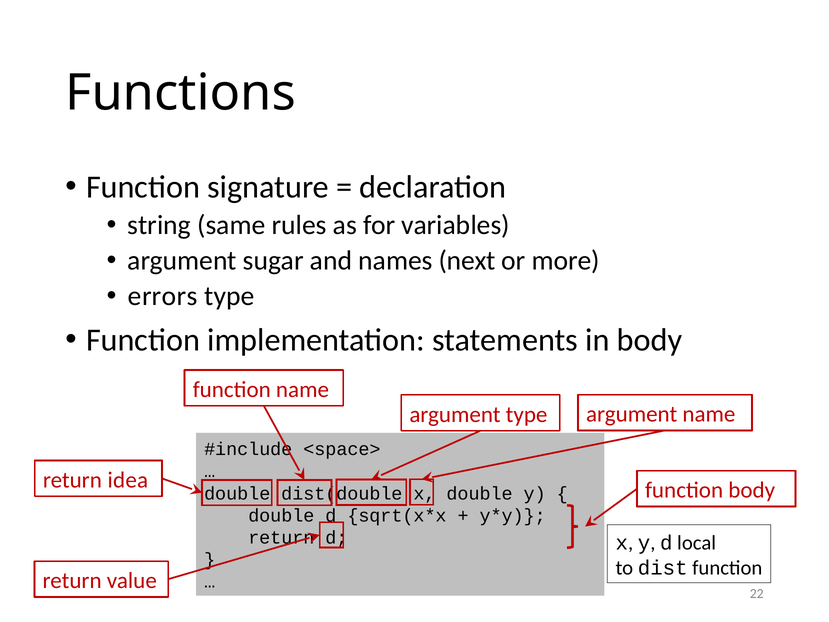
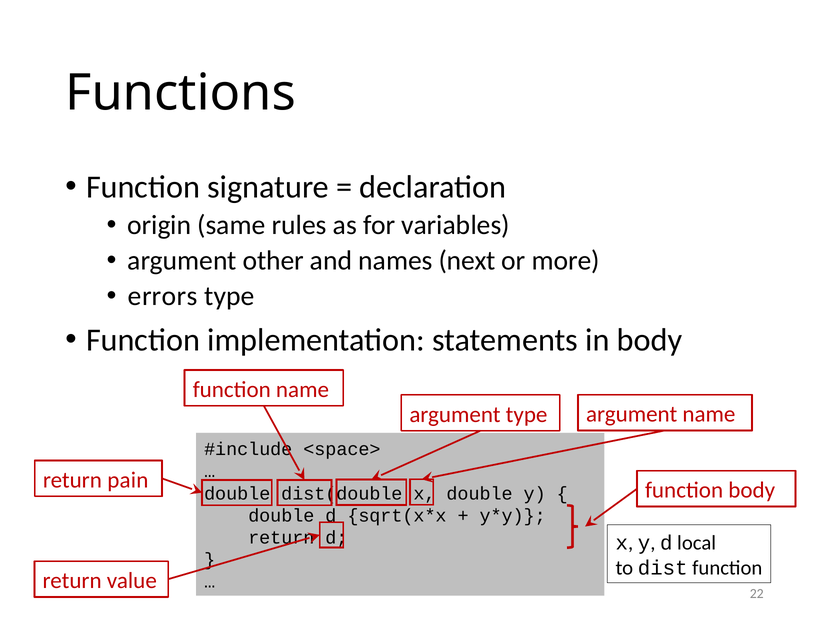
string: string -> origin (159, 225)
sugar: sugar -> other (273, 261)
idea: idea -> pain (128, 480)
